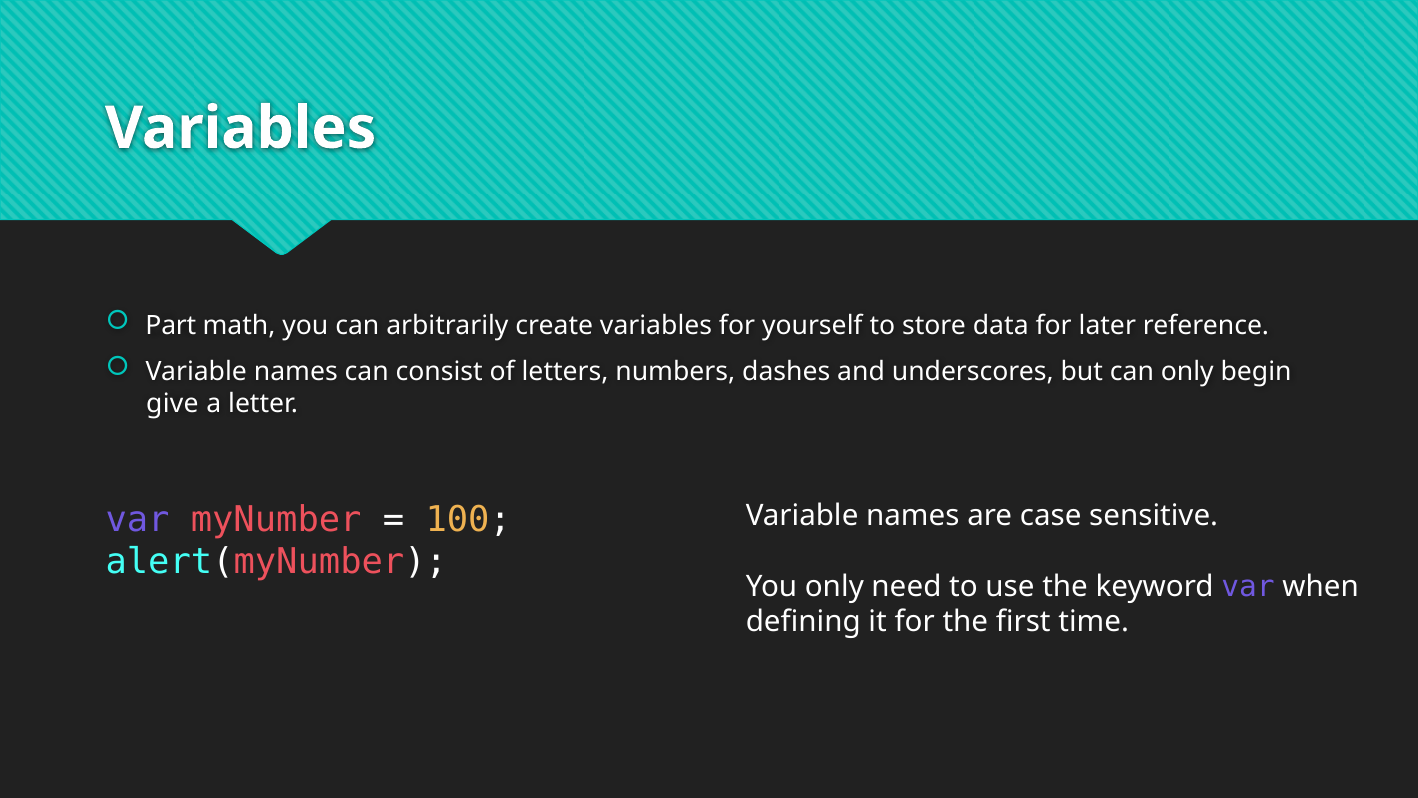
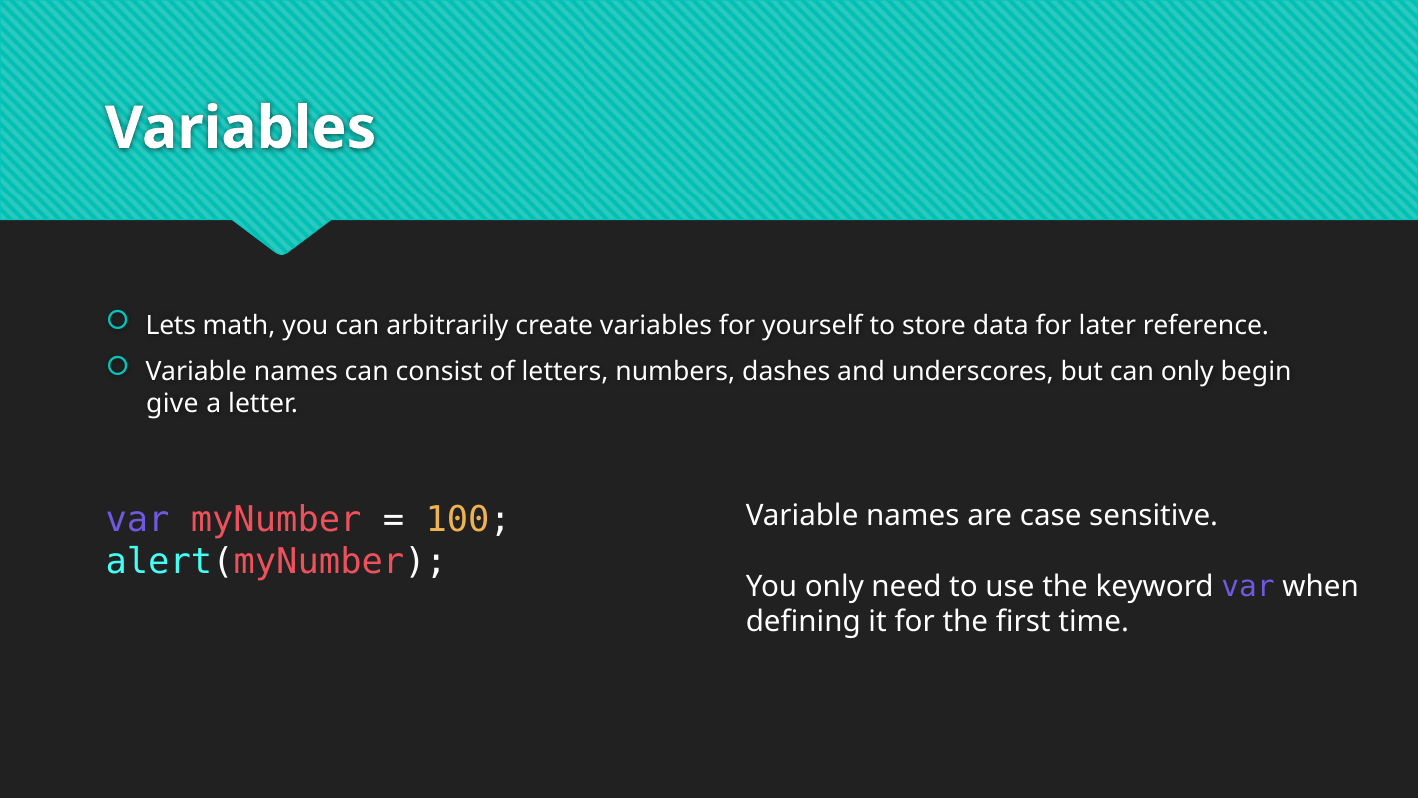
Part: Part -> Lets (171, 325)
